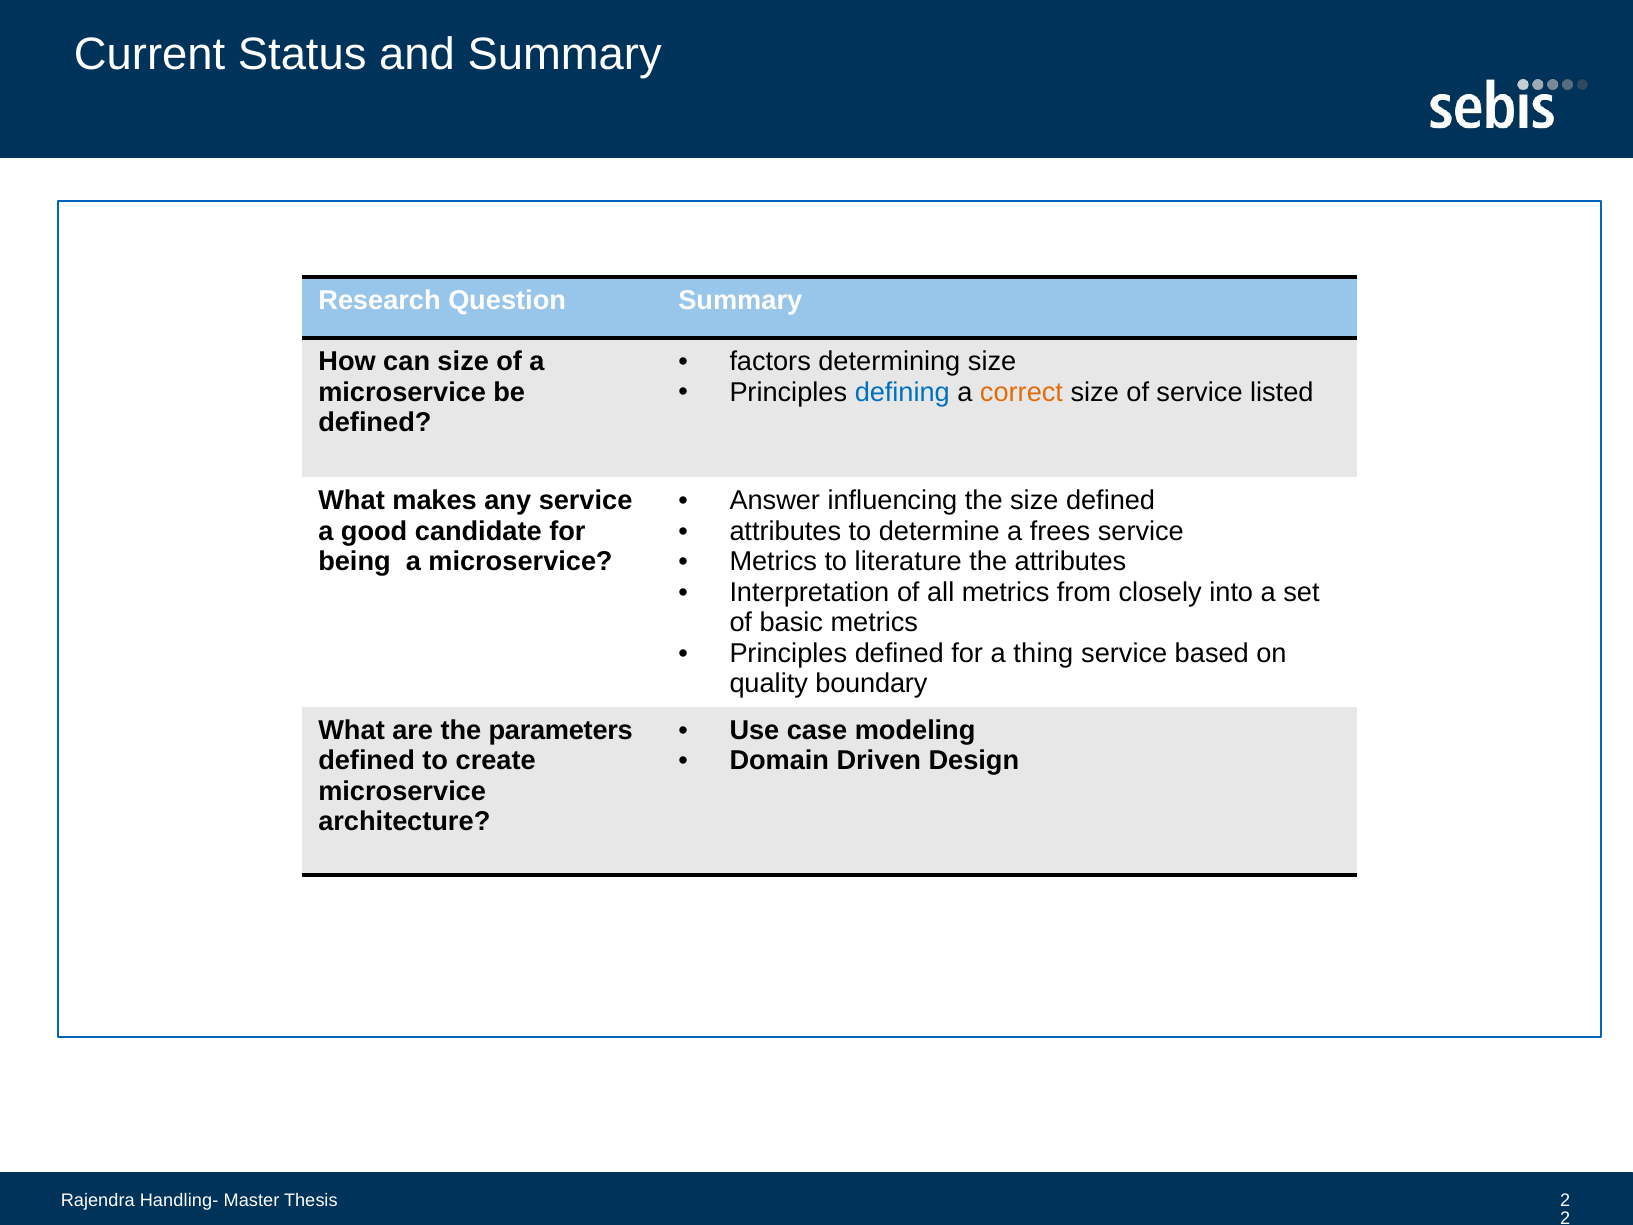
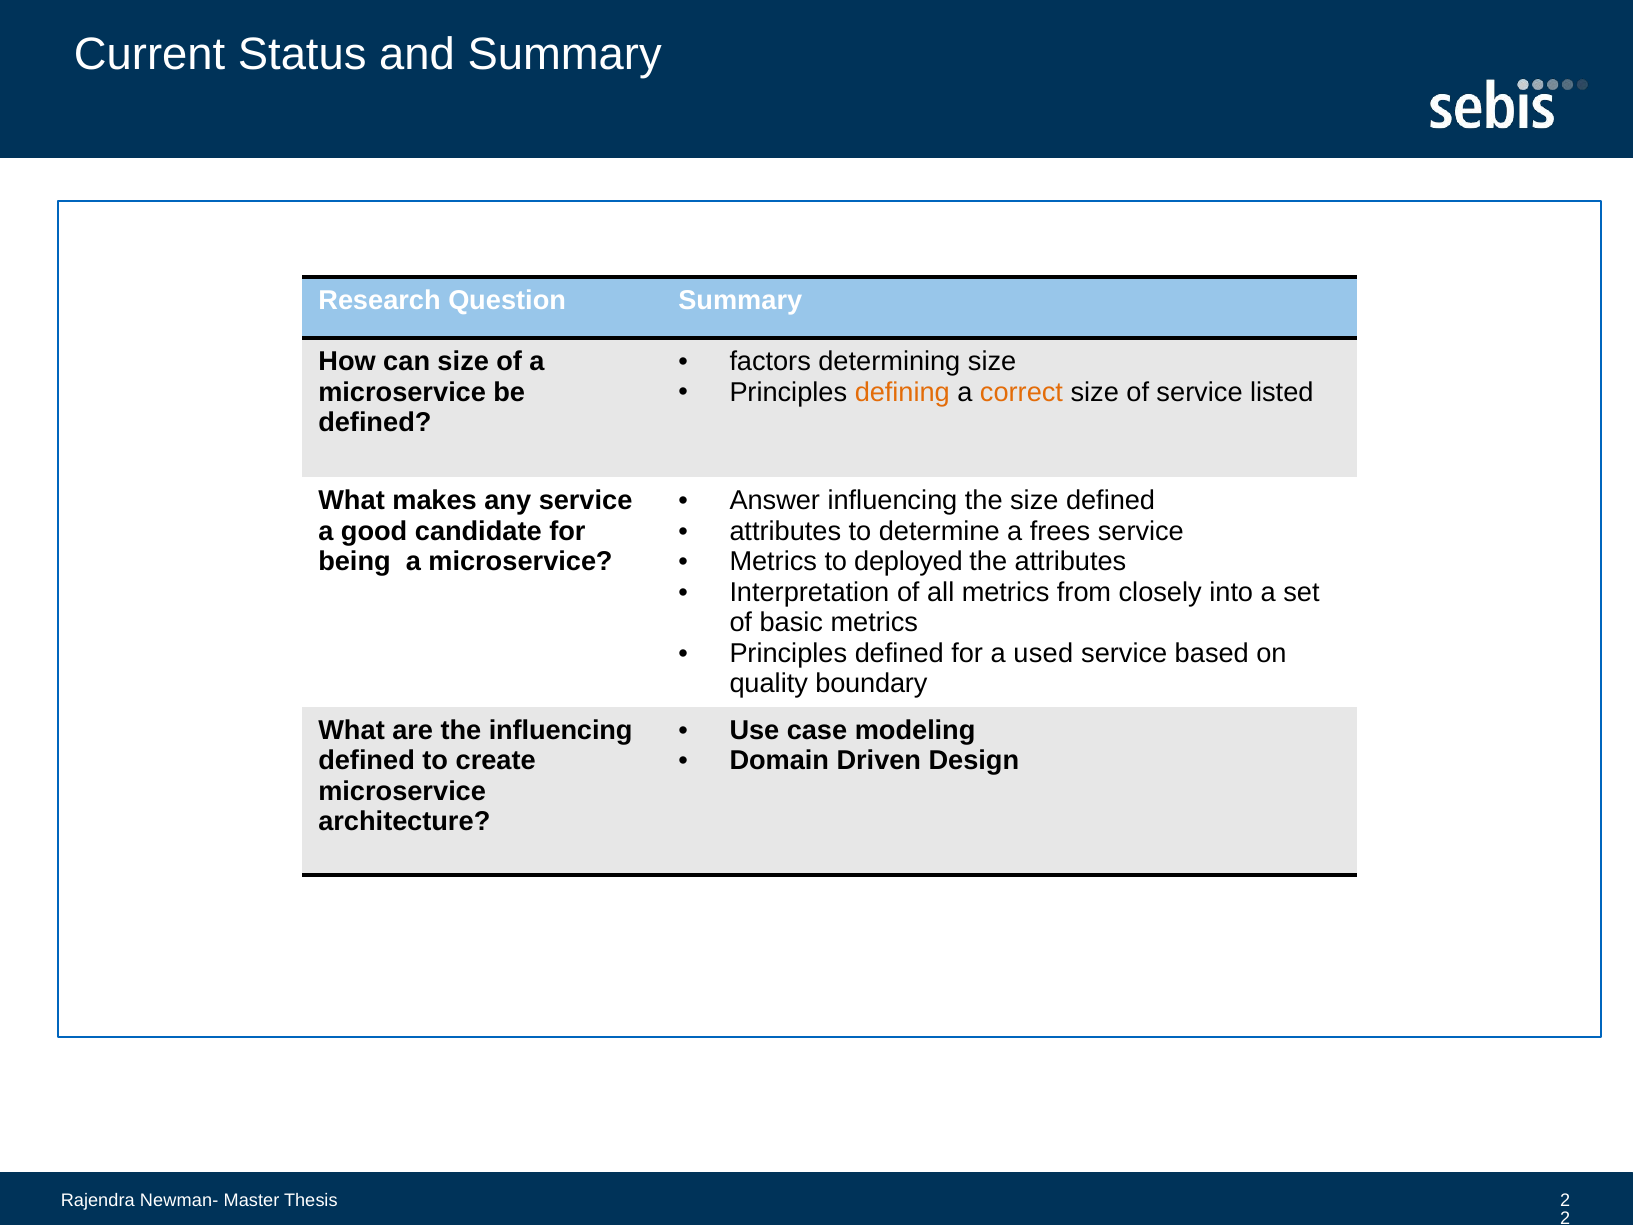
defining colour: blue -> orange (902, 392)
literature: literature -> deployed (908, 562)
thing: thing -> used (1043, 653)
the parameters: parameters -> influencing (561, 730)
Handling-: Handling- -> Newman- (179, 1200)
